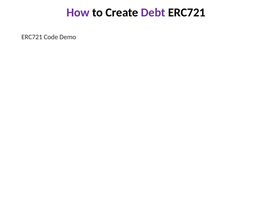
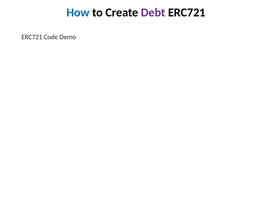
How colour: purple -> blue (78, 12)
